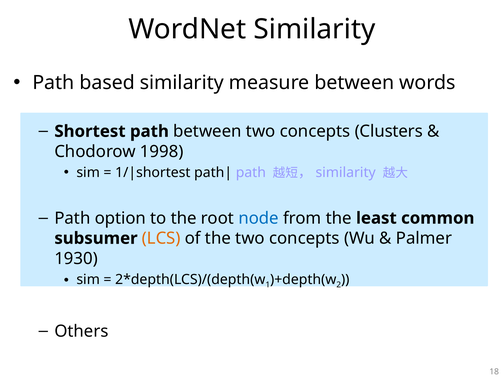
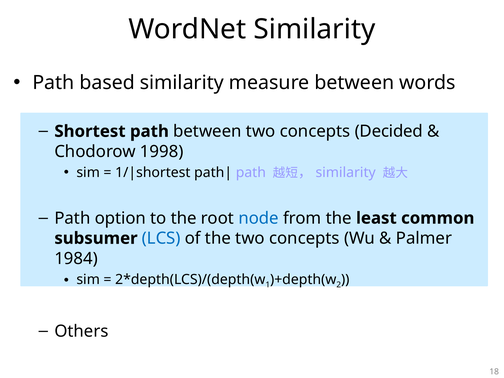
Clusters: Clusters -> Decided (389, 131)
LCS colour: orange -> blue (161, 238)
1930: 1930 -> 1984 (76, 258)
